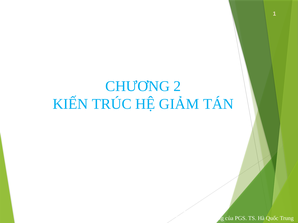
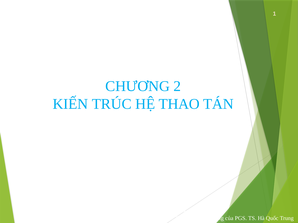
GIẢM: GIẢM -> THAO (179, 104)
